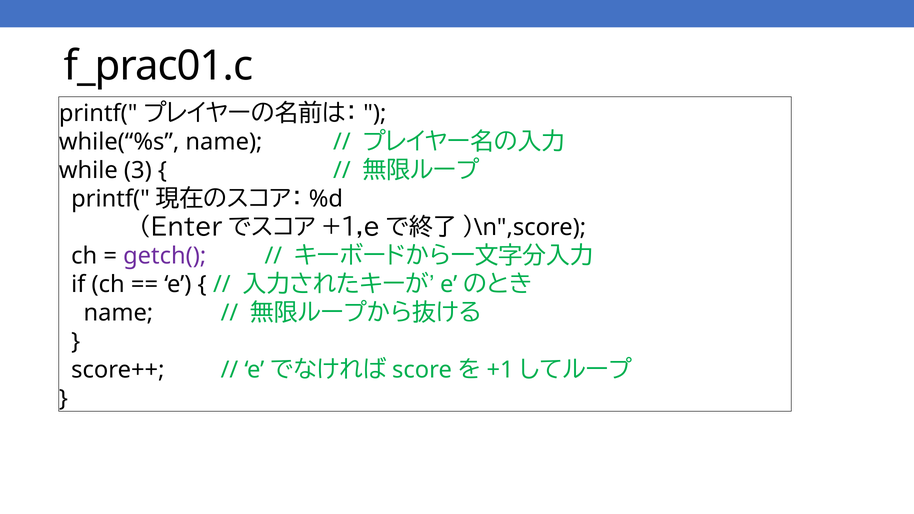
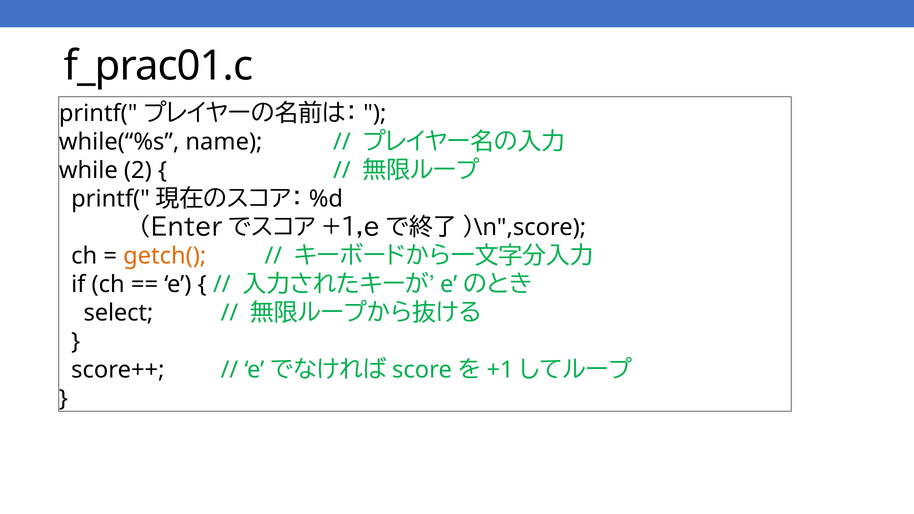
3: 3 -> 2 (138, 171)
getch( colour: purple -> orange (165, 256)
name: name -> select (118, 313)
